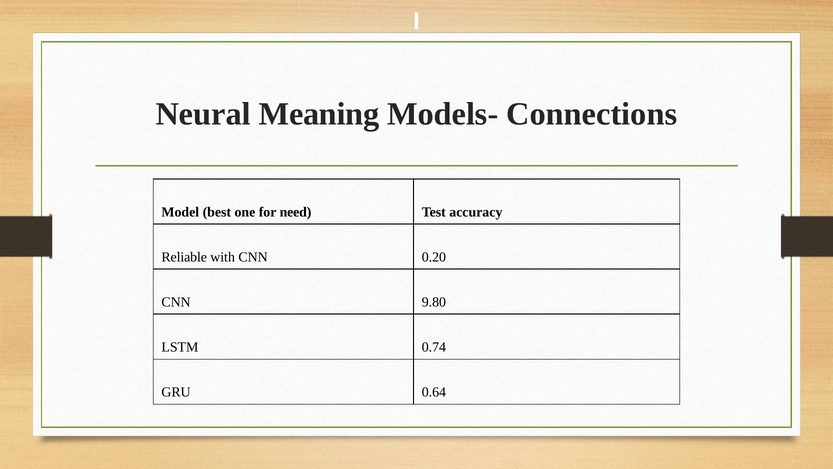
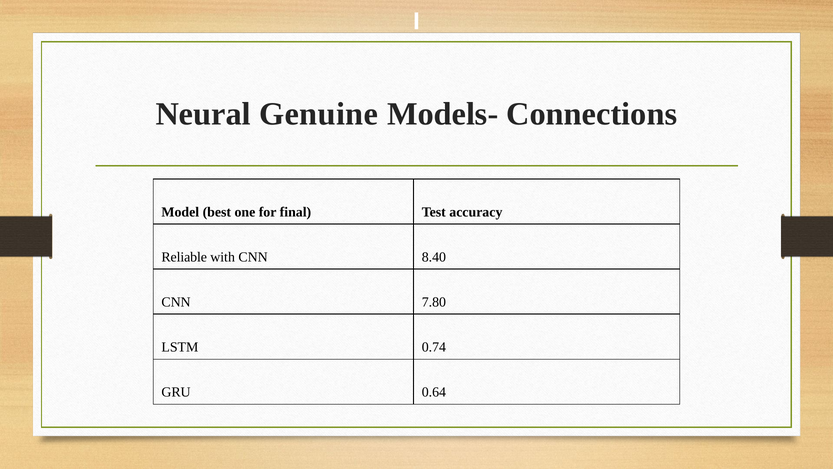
Meaning: Meaning -> Genuine (319, 114)
need: need -> final (295, 212)
0.20: 0.20 -> 8.40 (434, 257)
9.80: 9.80 -> 7.80 (434, 302)
